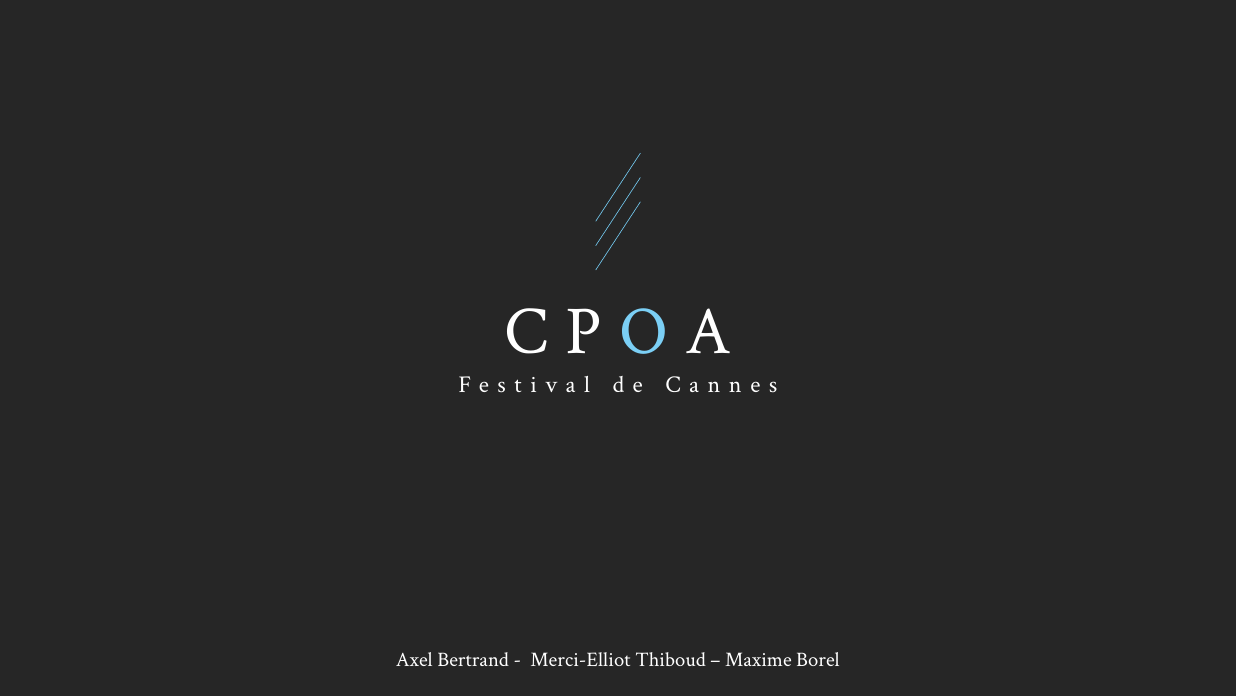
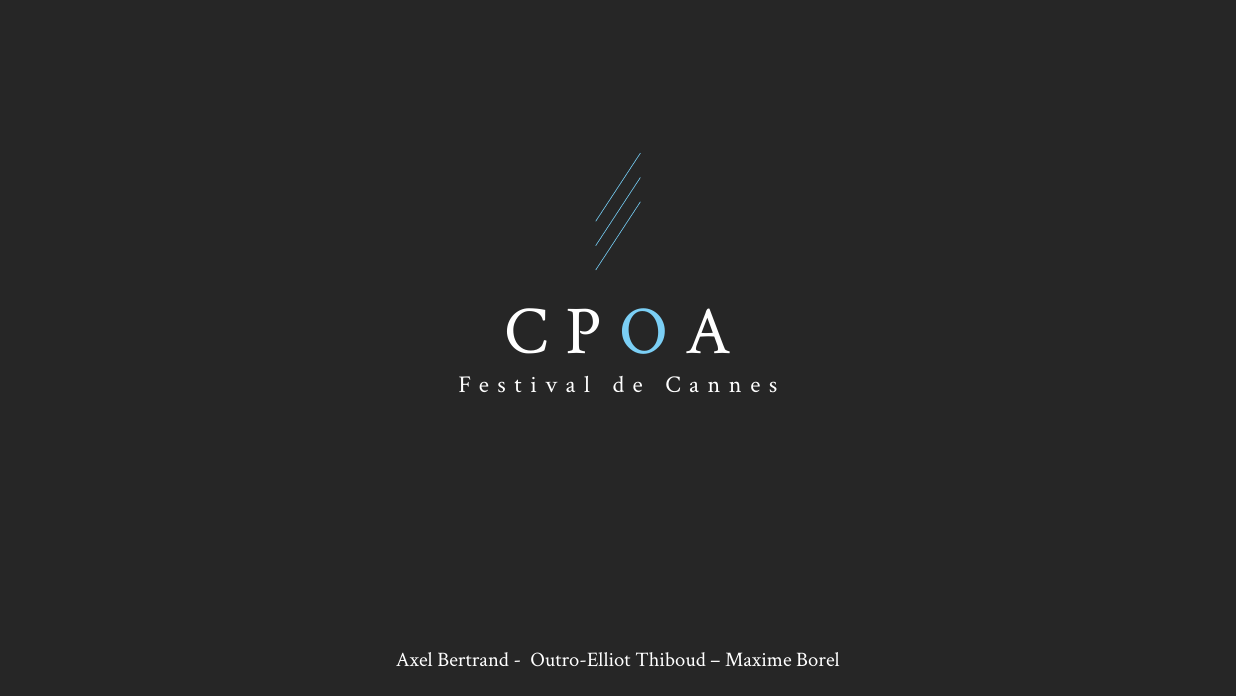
Merci-Elliot: Merci-Elliot -> Outro-Elliot (581, 659)
